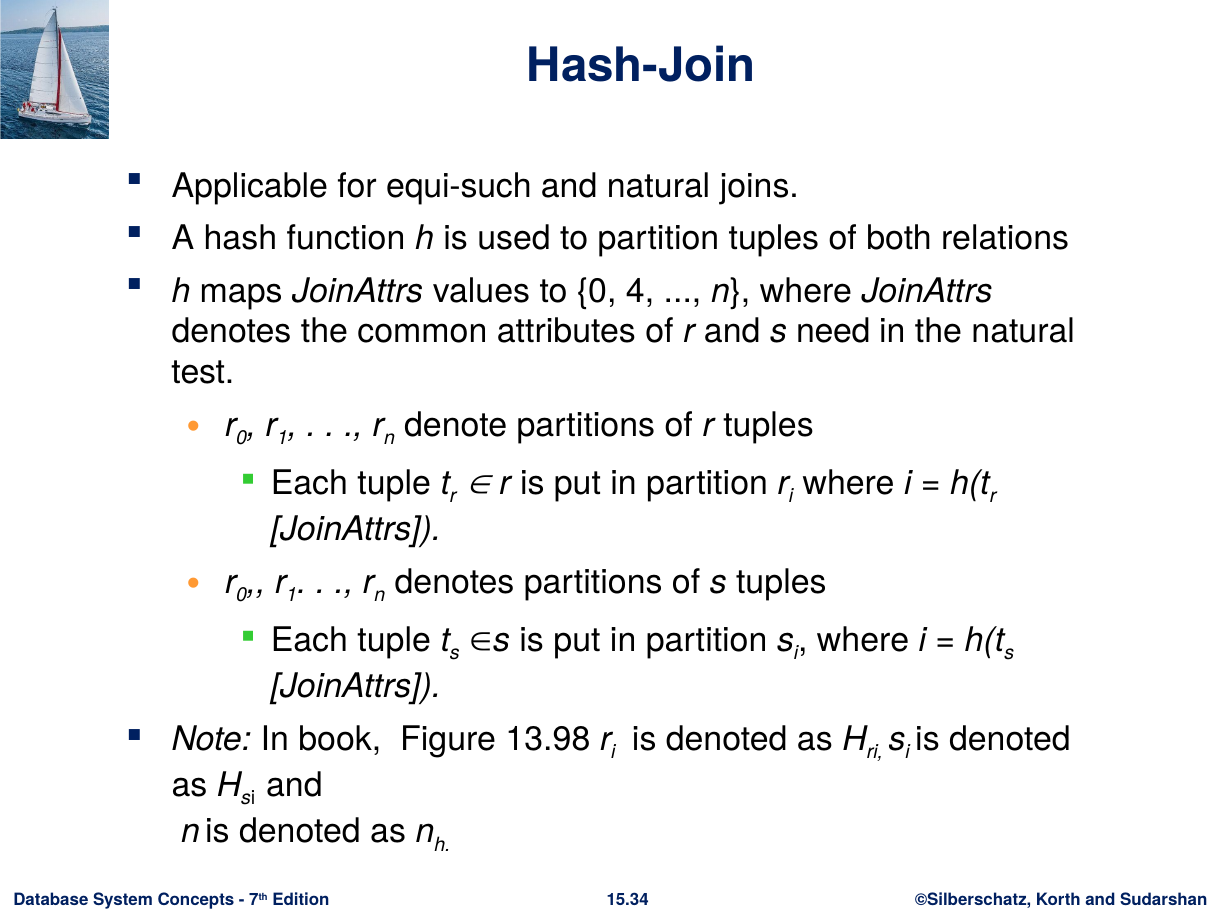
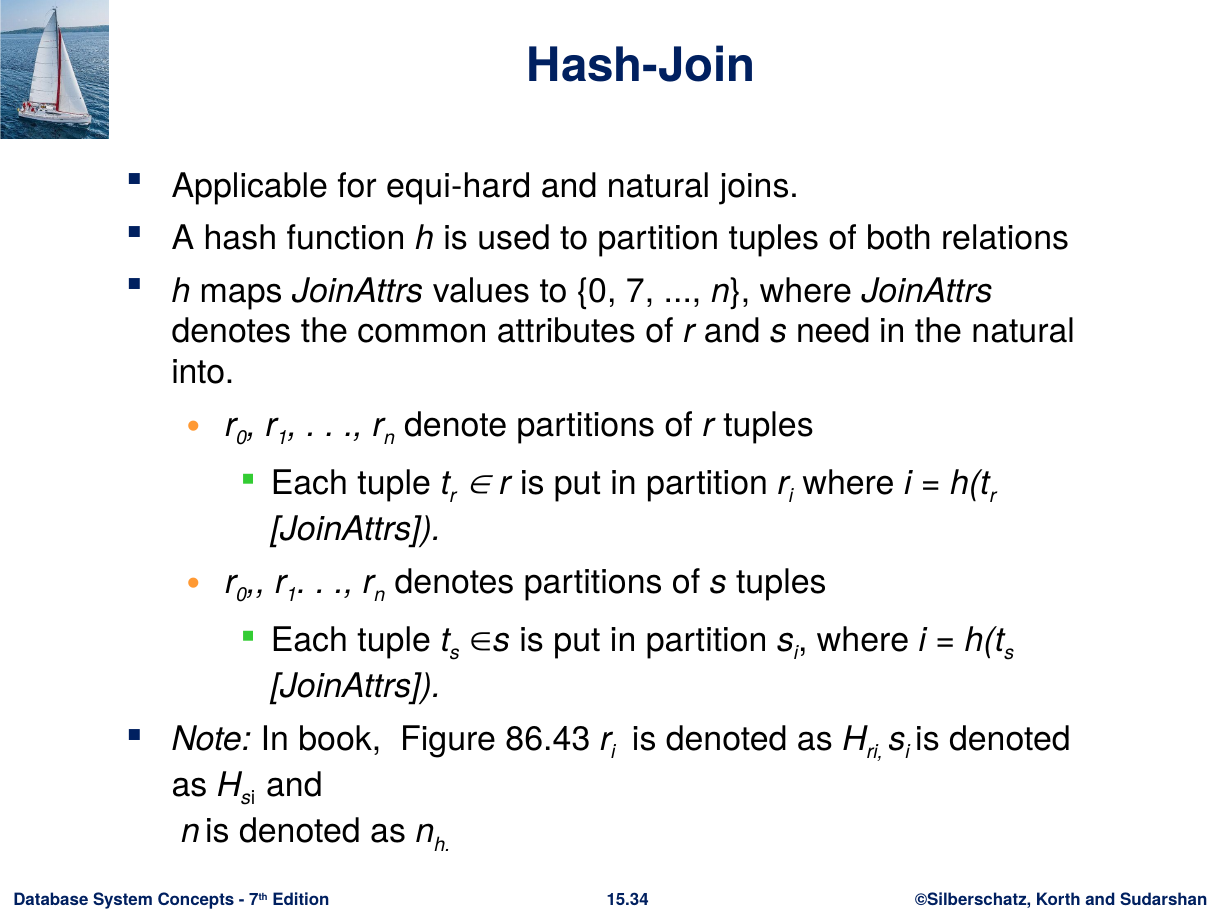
equi-such: equi-such -> equi-hard (459, 186)
4: 4 -> 7 (640, 291)
test: test -> into (203, 372)
13.98: 13.98 -> 86.43 (548, 739)
